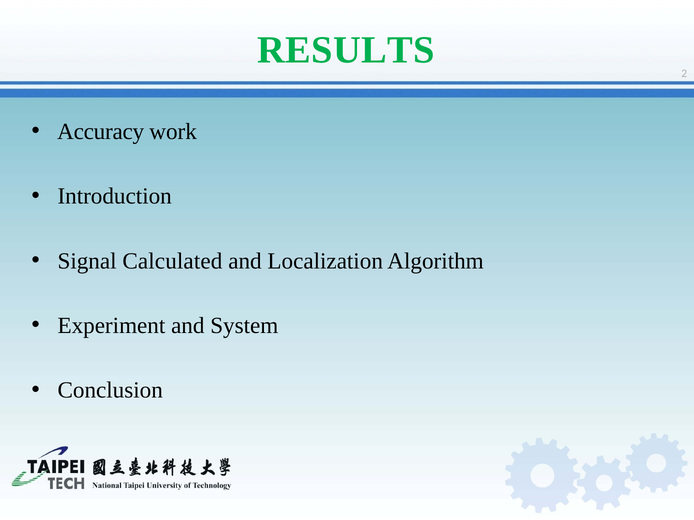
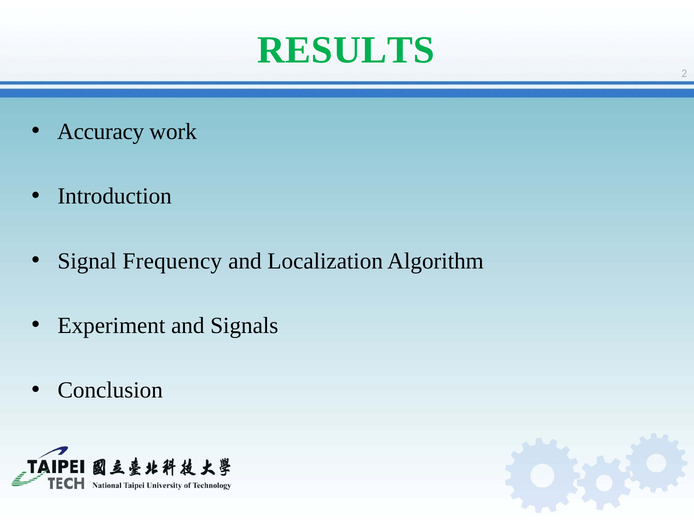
Calculated: Calculated -> Frequency (172, 261)
System: System -> Signals (244, 326)
